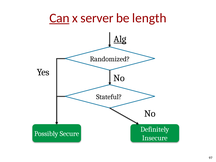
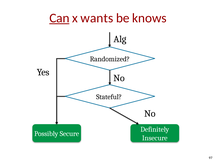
server: server -> wants (97, 18)
length: length -> knows (149, 18)
Alg underline: present -> none (120, 39)
